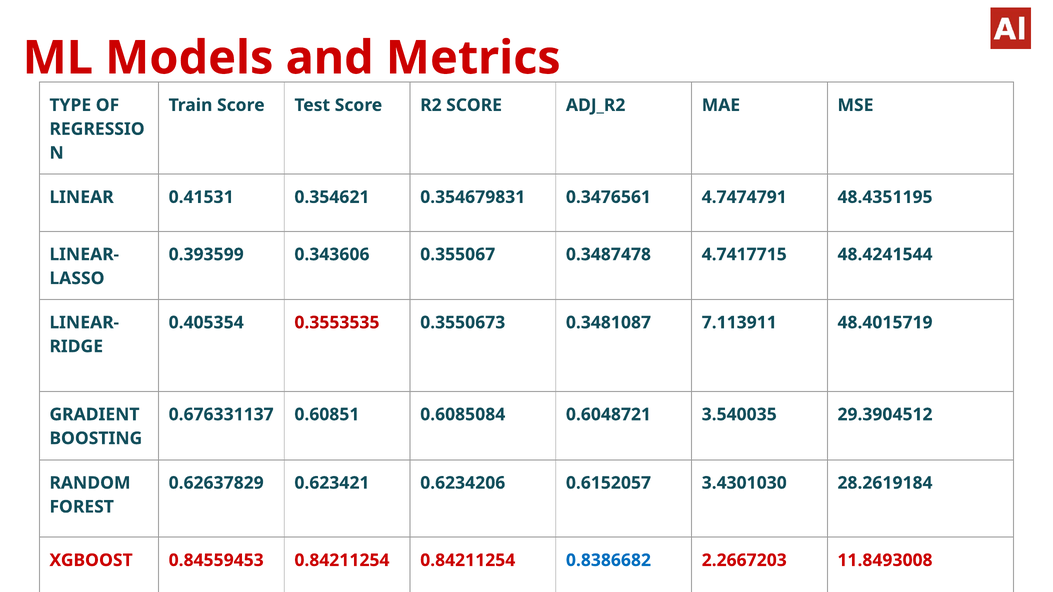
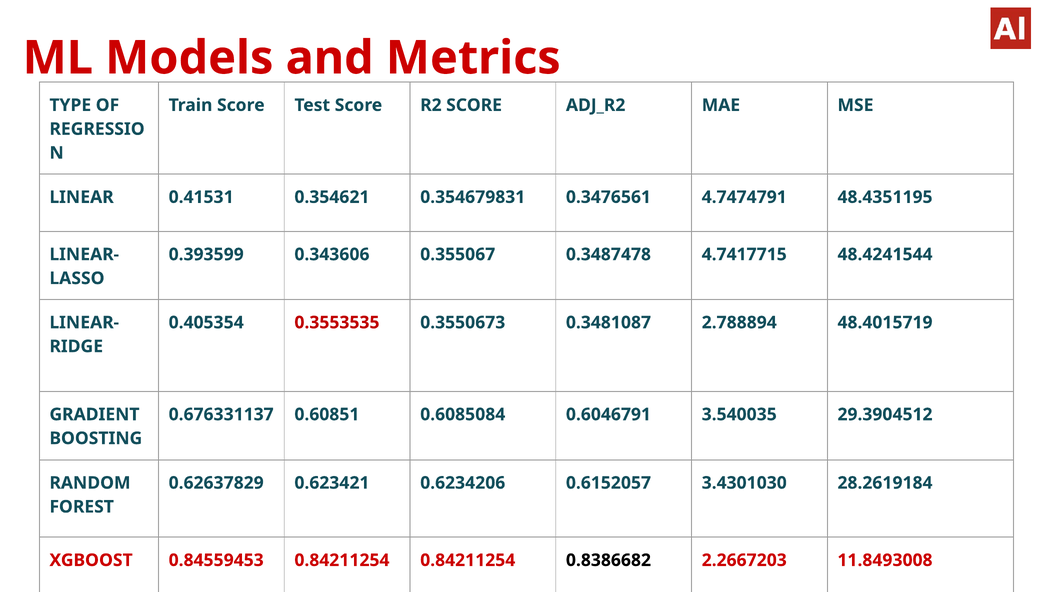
7.113911: 7.113911 -> 2.788894 (739, 323)
0.6048721: 0.6048721 -> 0.6046791 (608, 415)
0.8386682 colour: blue -> black (608, 561)
